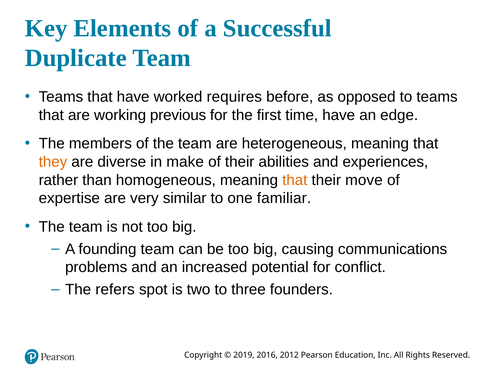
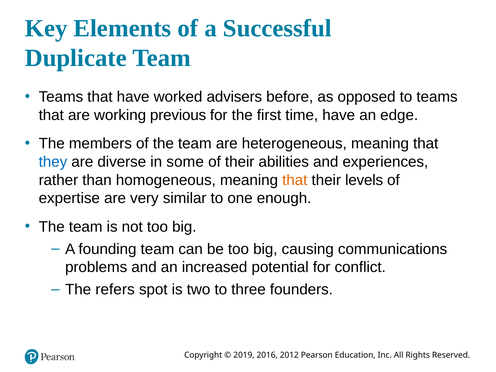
requires: requires -> advisers (234, 97)
they colour: orange -> blue (53, 162)
make: make -> some (185, 162)
move: move -> levels (364, 180)
familiar: familiar -> enough (284, 198)
